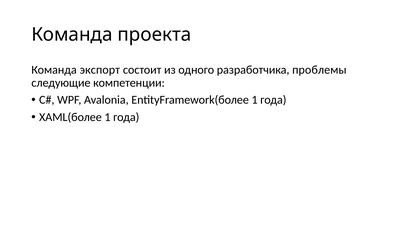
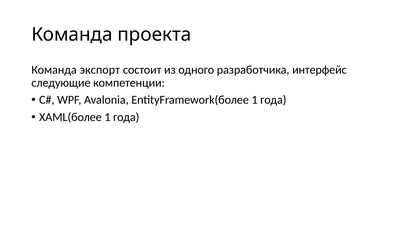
проблемы: проблемы -> интерфейс (319, 70)
